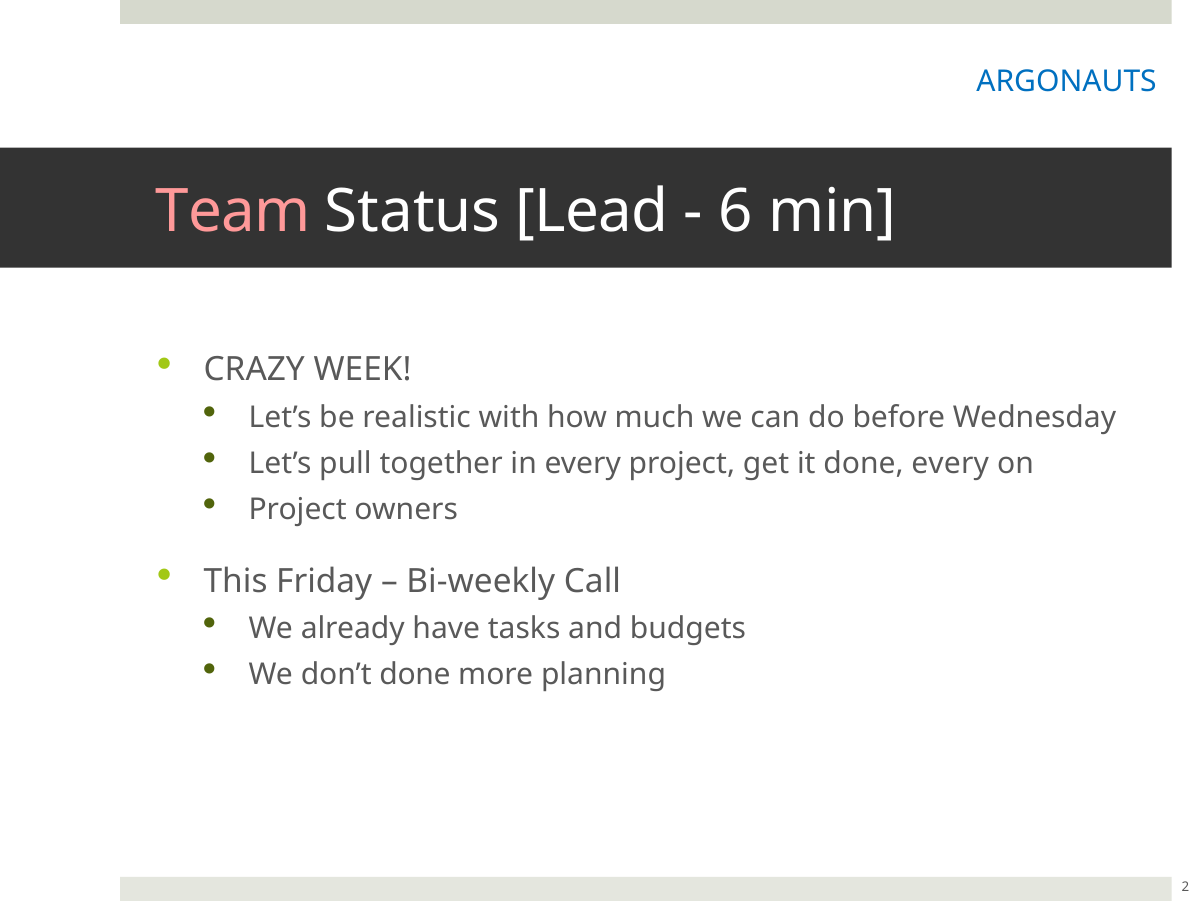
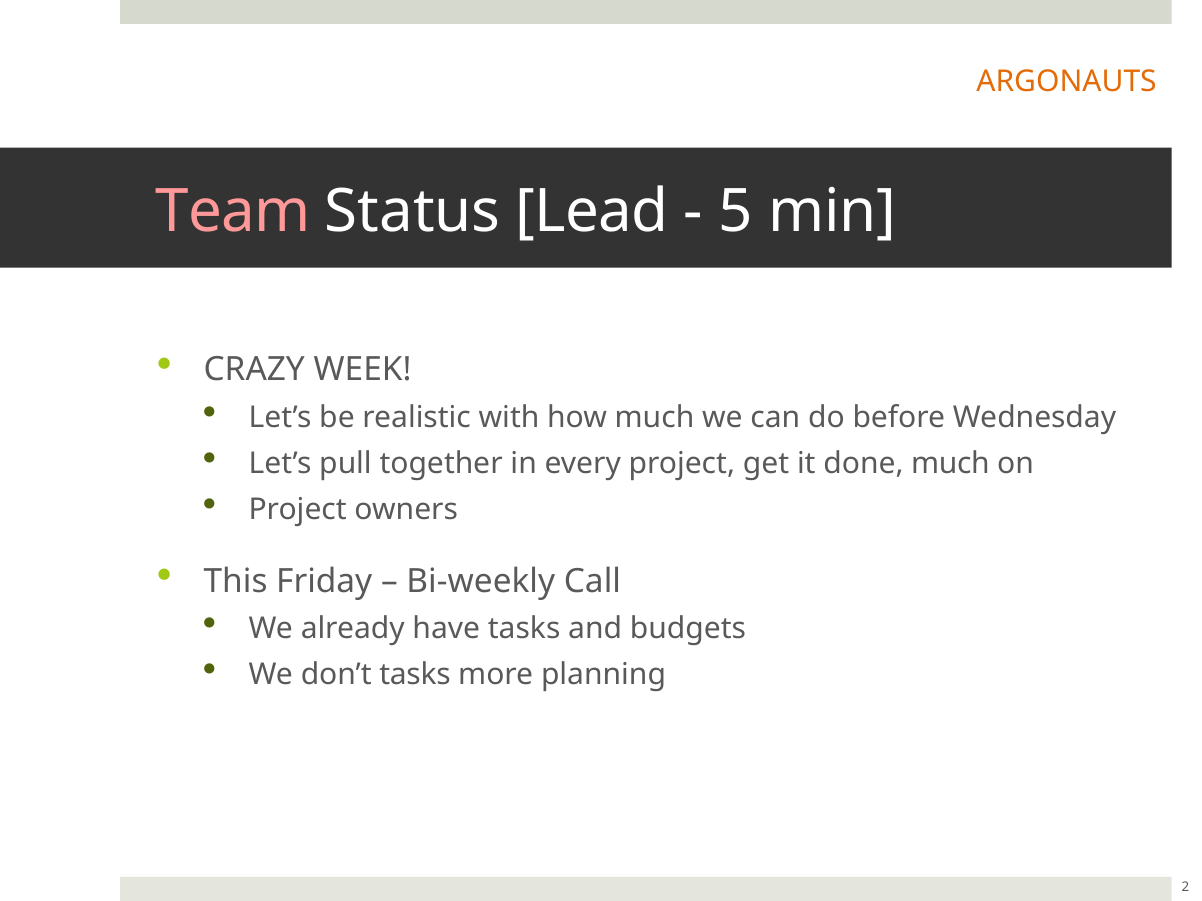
ARGONAUTS colour: blue -> orange (1067, 81)
6: 6 -> 5 (735, 212)
done every: every -> much (950, 464)
don’t done: done -> tasks (415, 675)
